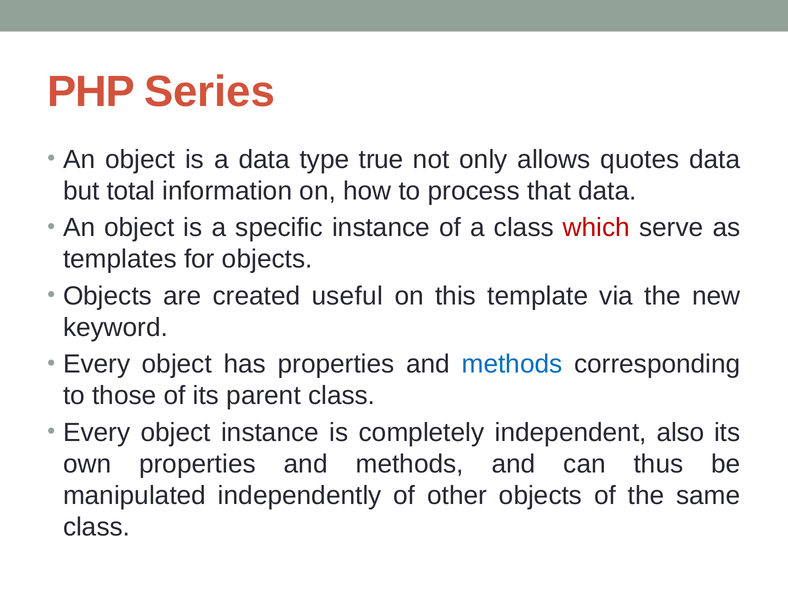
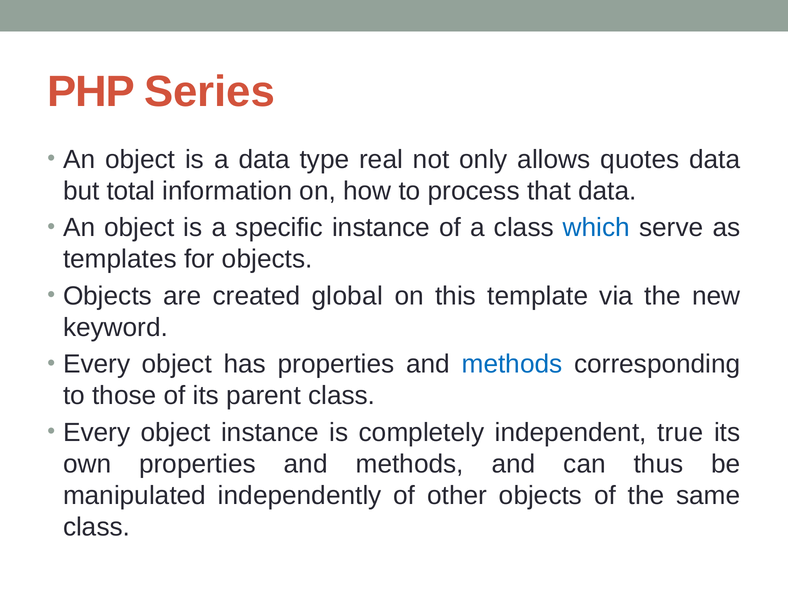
true: true -> real (381, 159)
which colour: red -> blue (596, 228)
useful: useful -> global (347, 296)
also: also -> true (680, 433)
